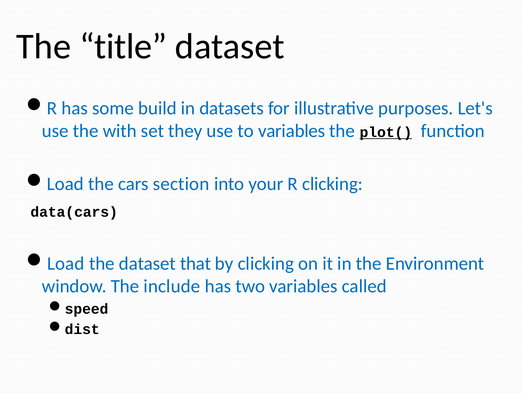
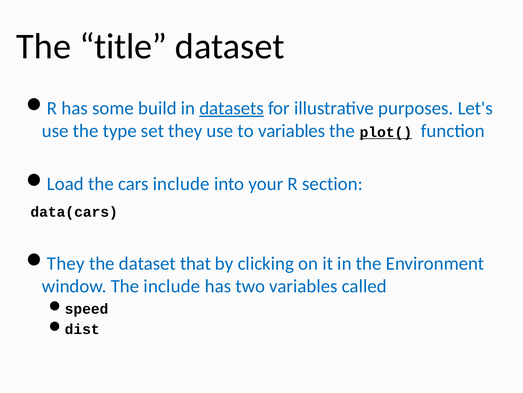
datasets underline: none -> present (232, 108)
with: with -> type (120, 131)
cars section: section -> include (181, 184)
R clicking: clicking -> section (332, 184)
Load: Load -> They (66, 263)
